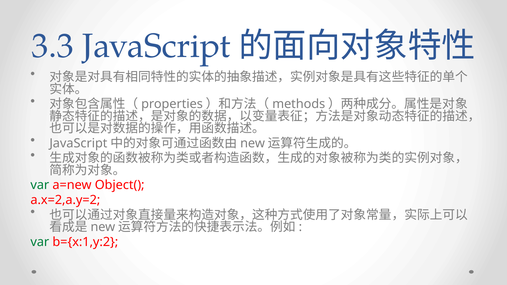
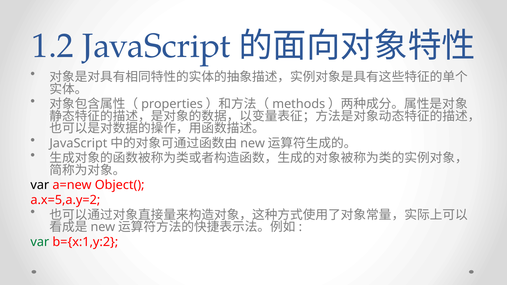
3.3: 3.3 -> 1.2 (53, 46)
var colour: green -> black (40, 185)
a.x=2,a.y=2: a.x=2,a.y=2 -> a.x=5,a.y=2 (65, 200)
